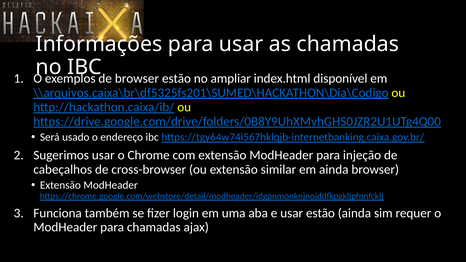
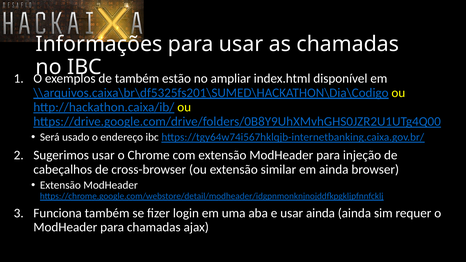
de browser: browser -> também (137, 79)
usar estão: estão -> ainda (320, 213)
